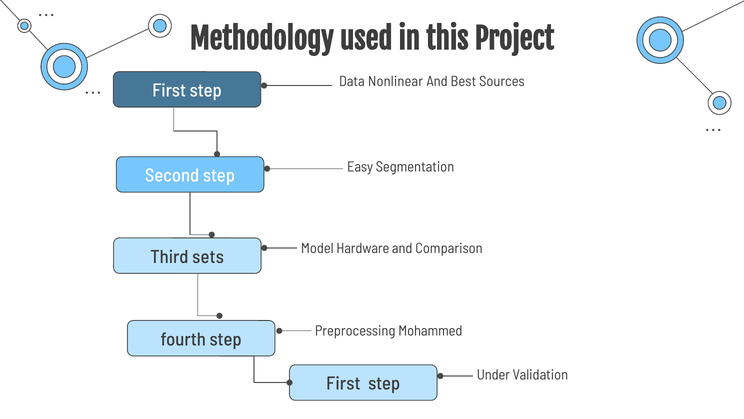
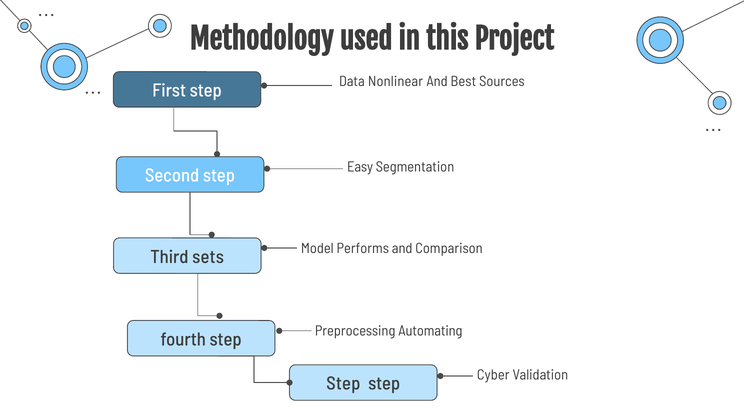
Hardware: Hardware -> Performs (363, 248)
Mohammed: Mohammed -> Automating (430, 330)
First: First -> Step (343, 383)
Under: Under -> Cyber (493, 375)
